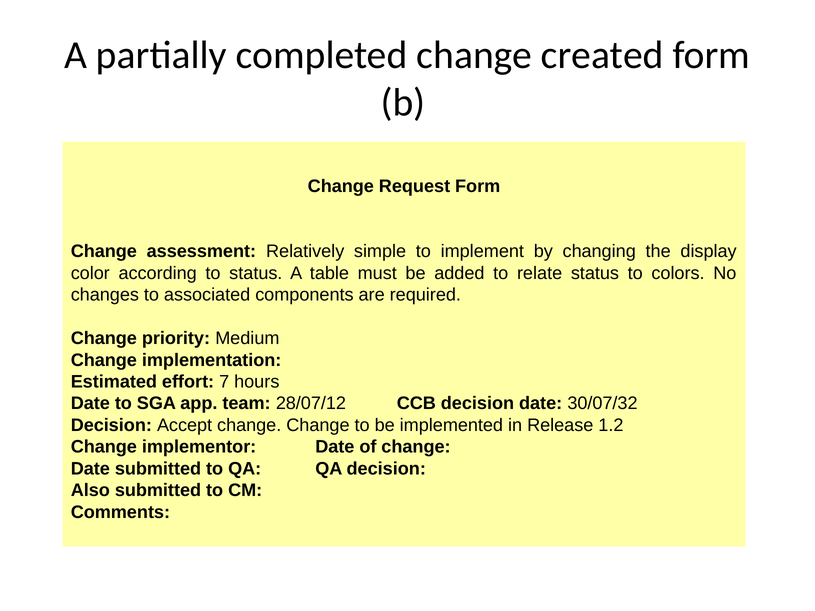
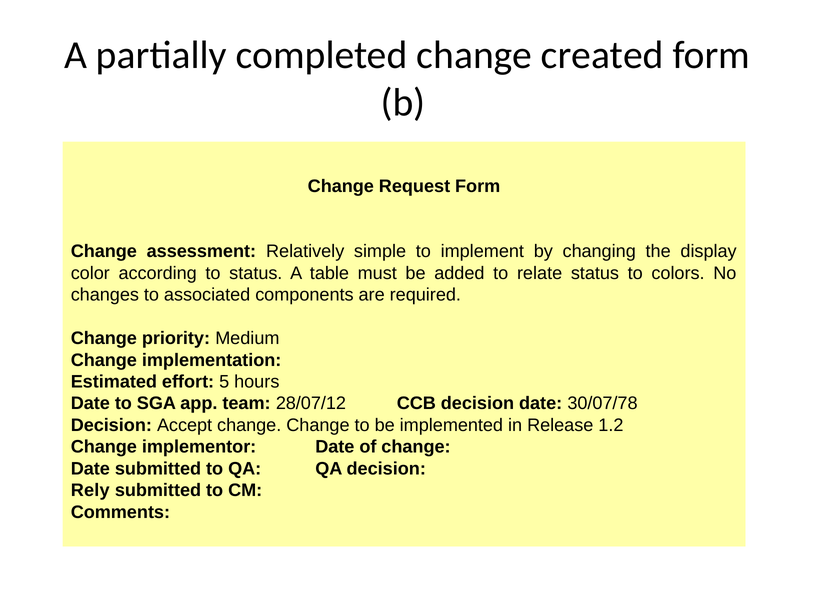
7: 7 -> 5 (224, 382)
30/07/32: 30/07/32 -> 30/07/78 (602, 404)
Also: Also -> Rely (90, 491)
